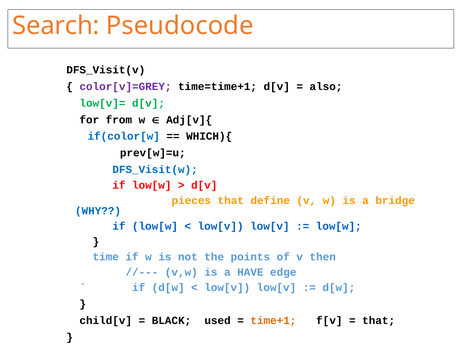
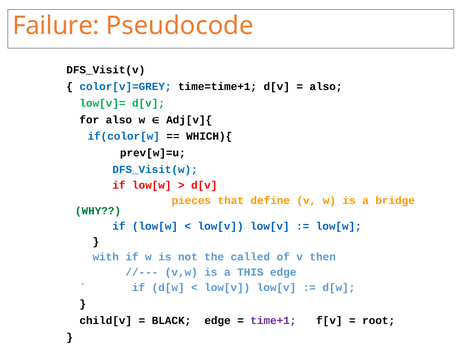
Search: Search -> Failure (56, 26)
color[v]=GREY colour: purple -> blue (126, 87)
for from: from -> also (119, 120)
WHY colour: blue -> green (98, 211)
time: time -> with (106, 257)
points: points -> called (250, 257)
HAVE: HAVE -> THIS (250, 272)
BLACK used: used -> edge (218, 321)
time+1 colour: orange -> purple (273, 321)
that: that -> root (379, 321)
